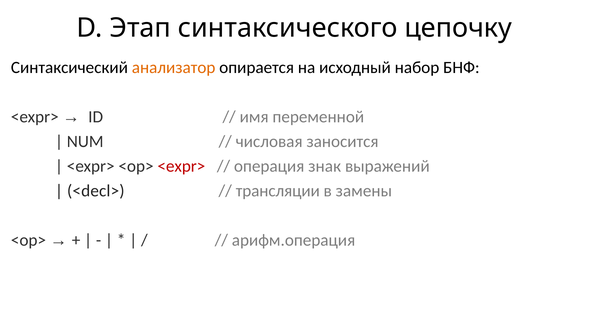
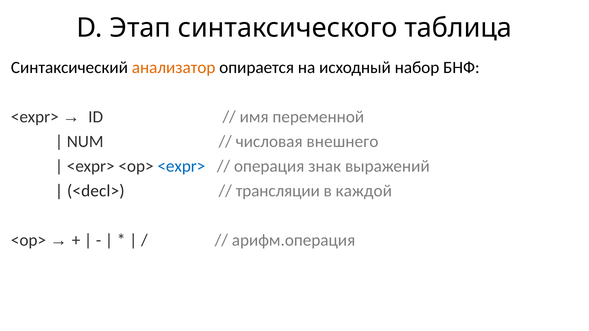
цепочку: цепочку -> таблица (458, 28)
заносится: заносится -> внешнего (342, 142)
<expr> colour: red -> blue (181, 166)
замены: замены -> каждой (364, 191)
